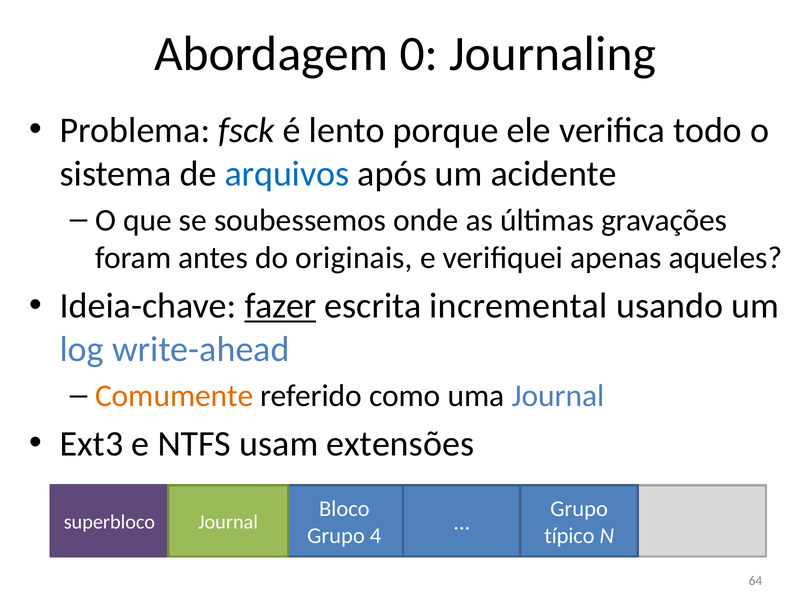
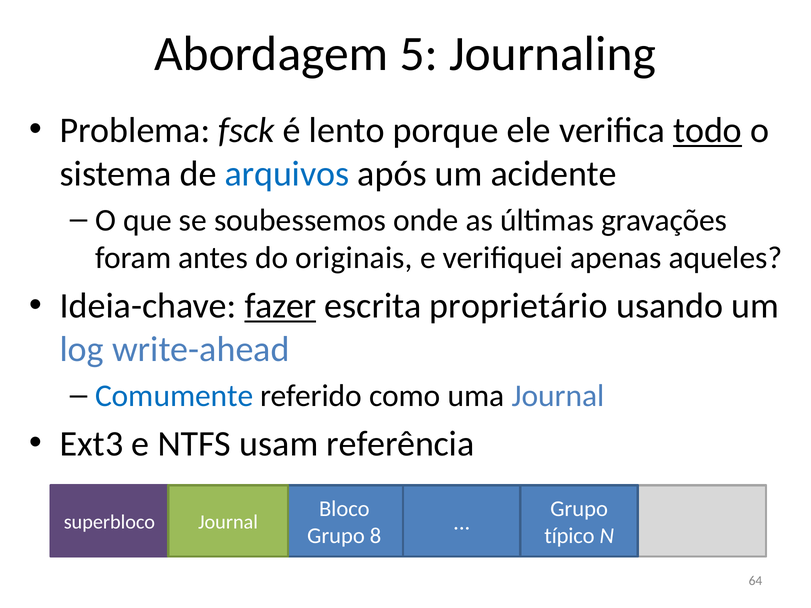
Abordagem 0: 0 -> 5 (419, 54)
todo underline: none -> present (708, 131)
incremental: incremental -> proprietário (519, 306)
Comumente colour: orange -> blue (174, 396)
extensões: extensões -> referência (400, 444)
4: 4 -> 8 (376, 536)
